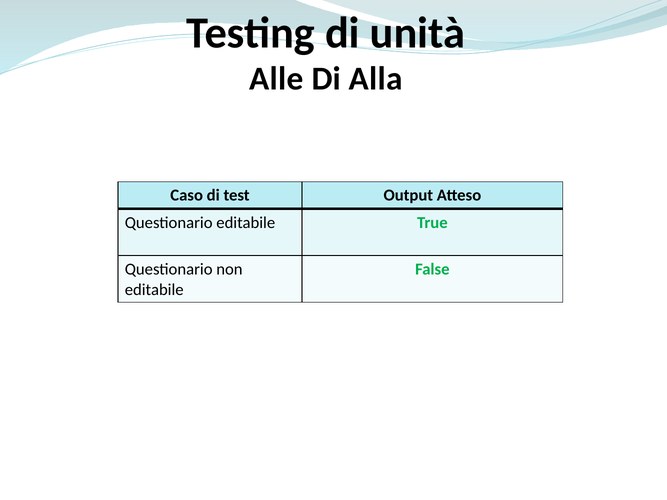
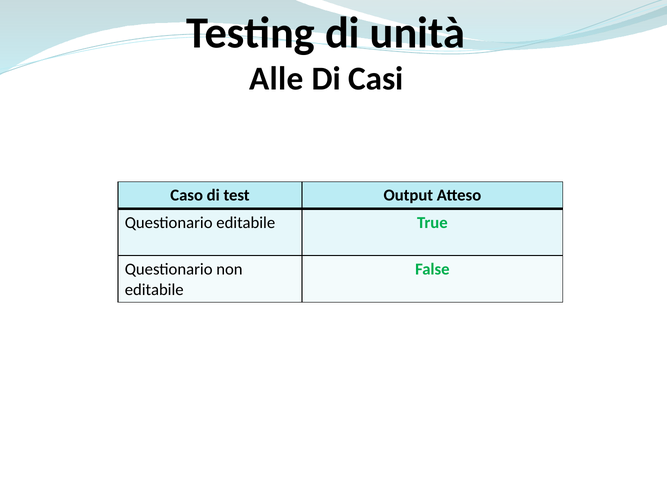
Alla: Alla -> Casi (376, 79)
